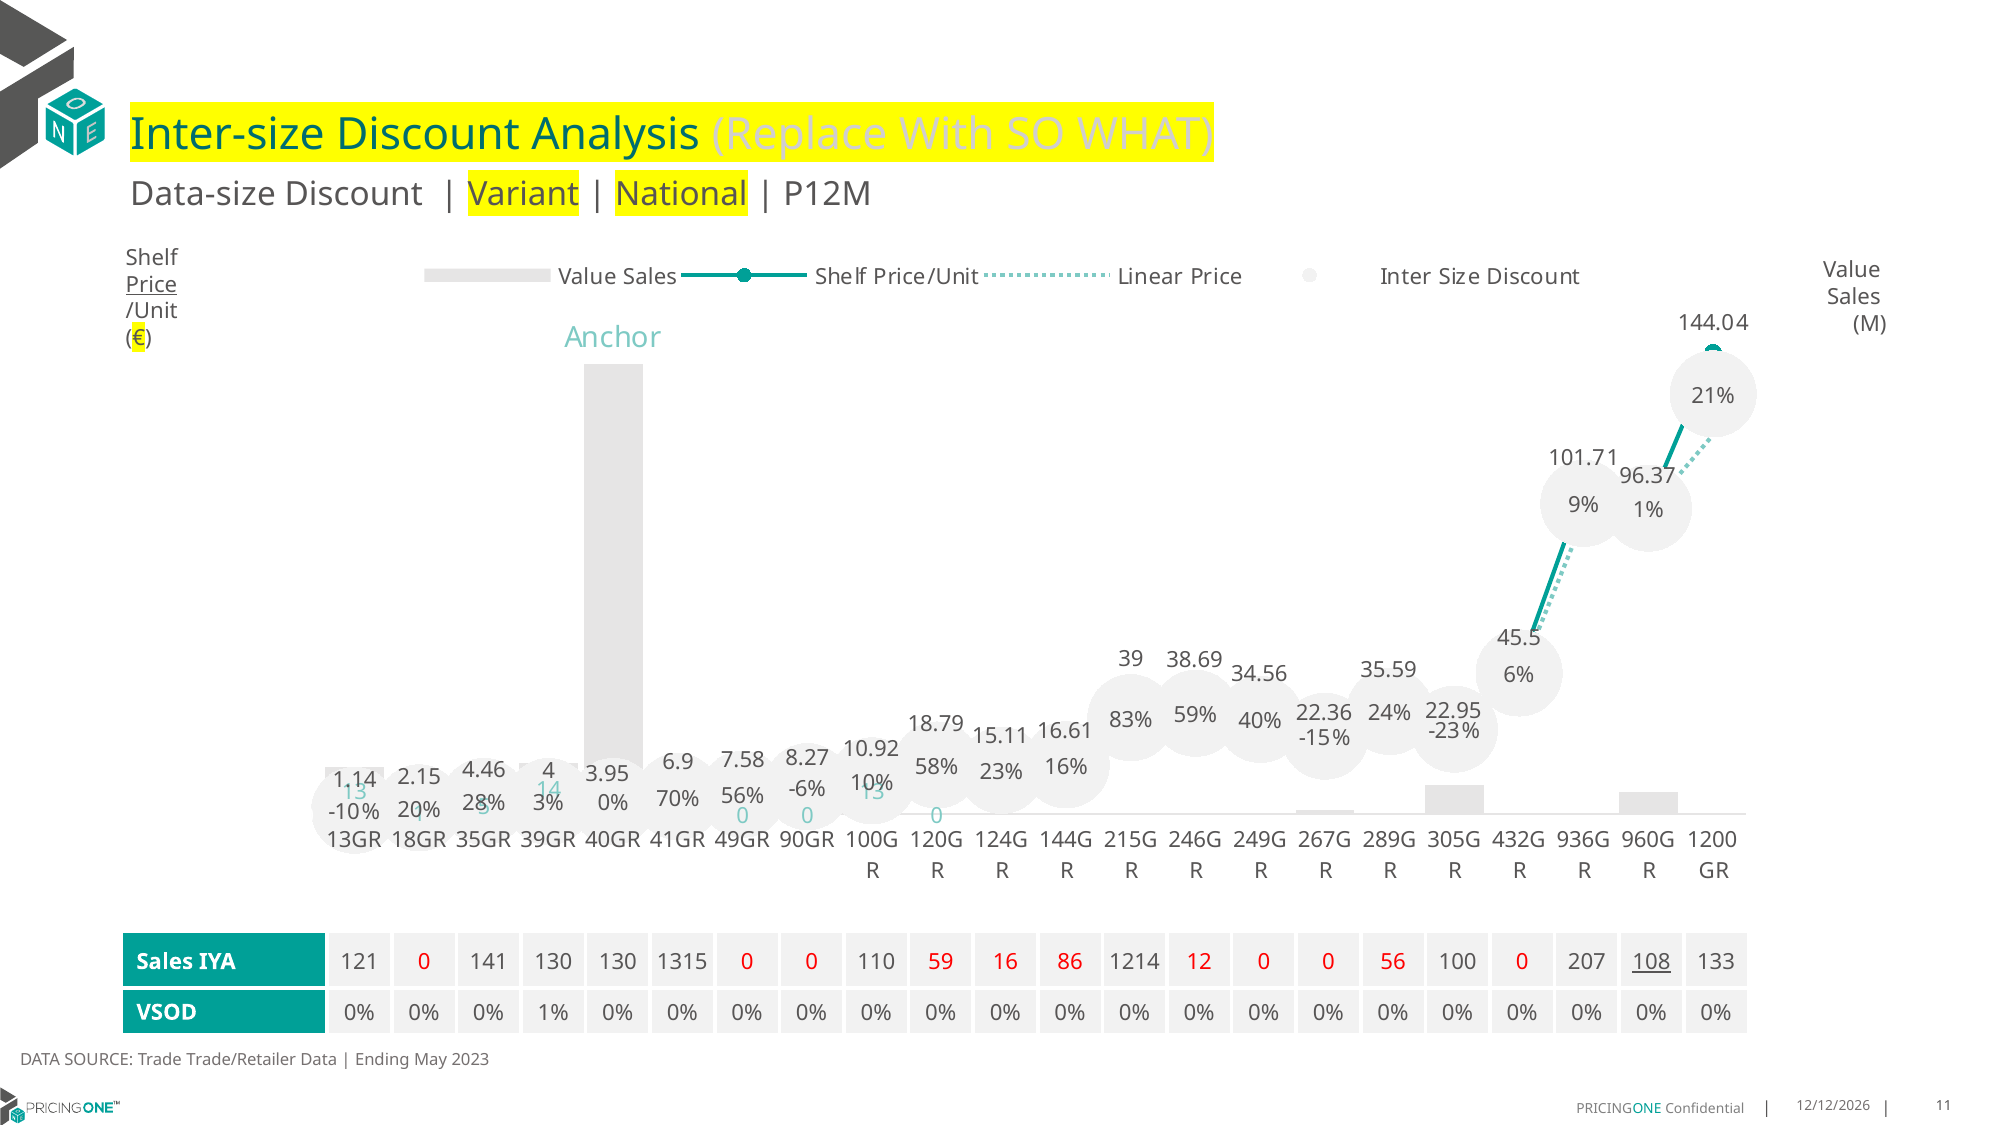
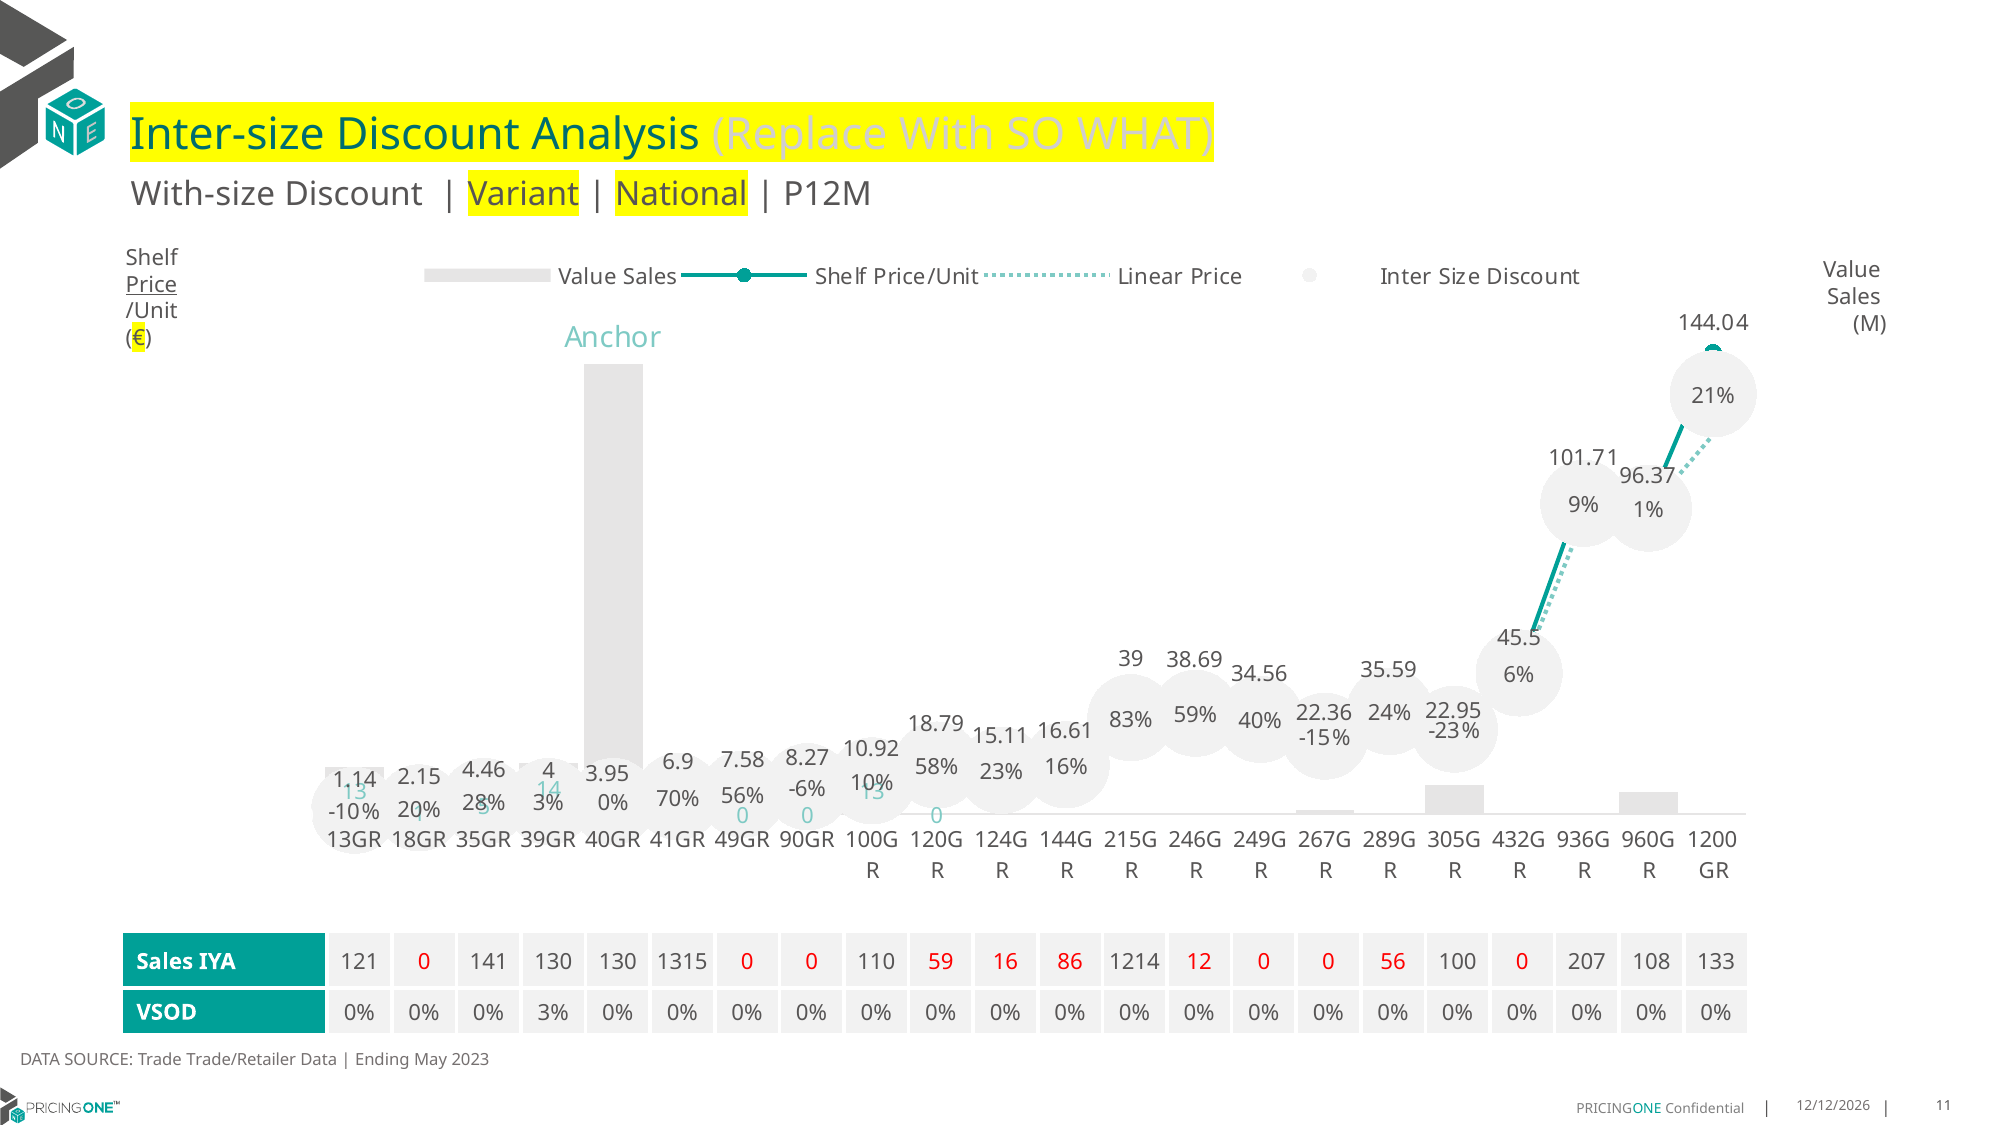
Data-size: Data-size -> With-size (203, 195)
108 underline: present -> none (1652, 963)
0% 1%: 1% -> 3% (553, 1014)
